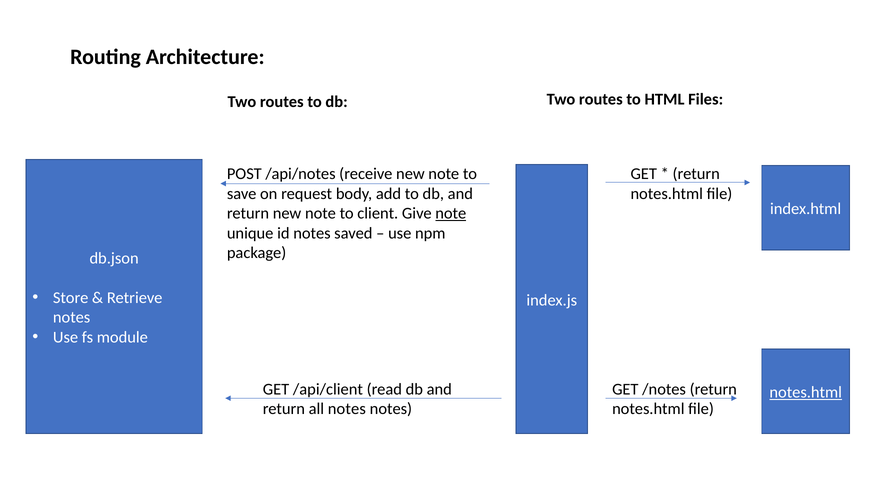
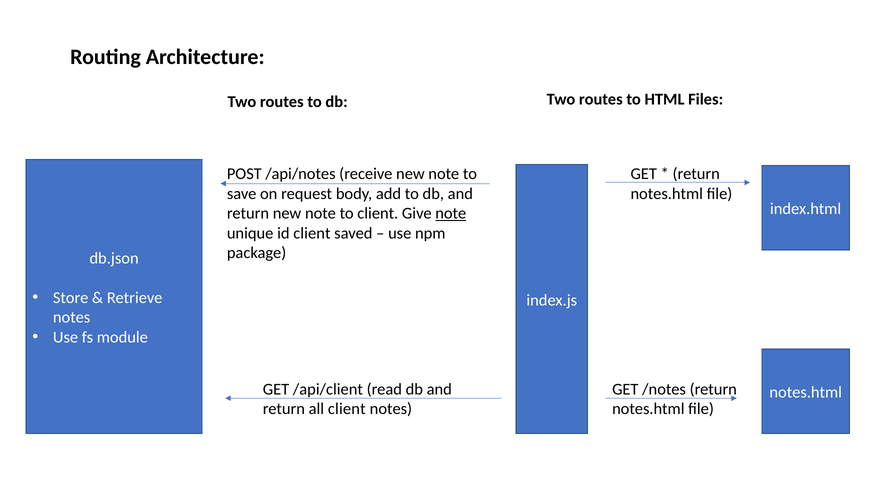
id notes: notes -> client (312, 233)
notes.html underline: present -> none (806, 393)
all notes: notes -> client (347, 409)
